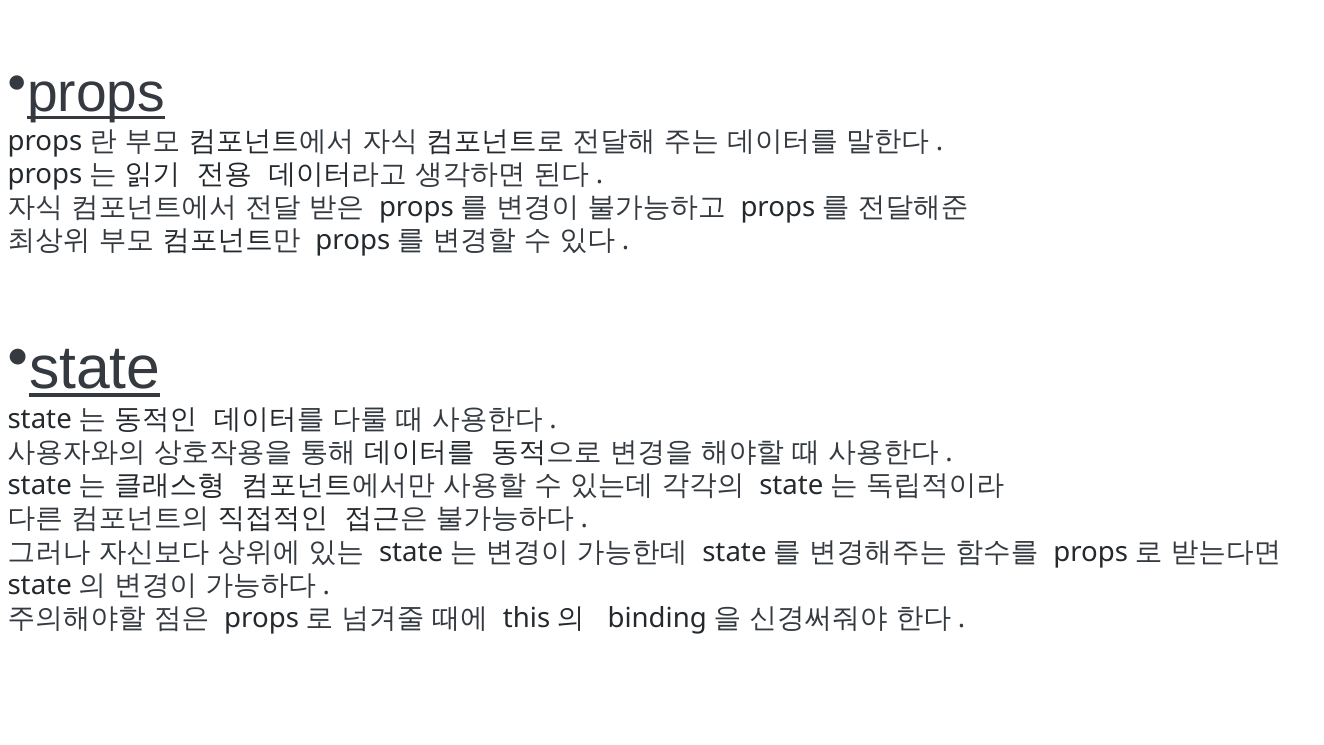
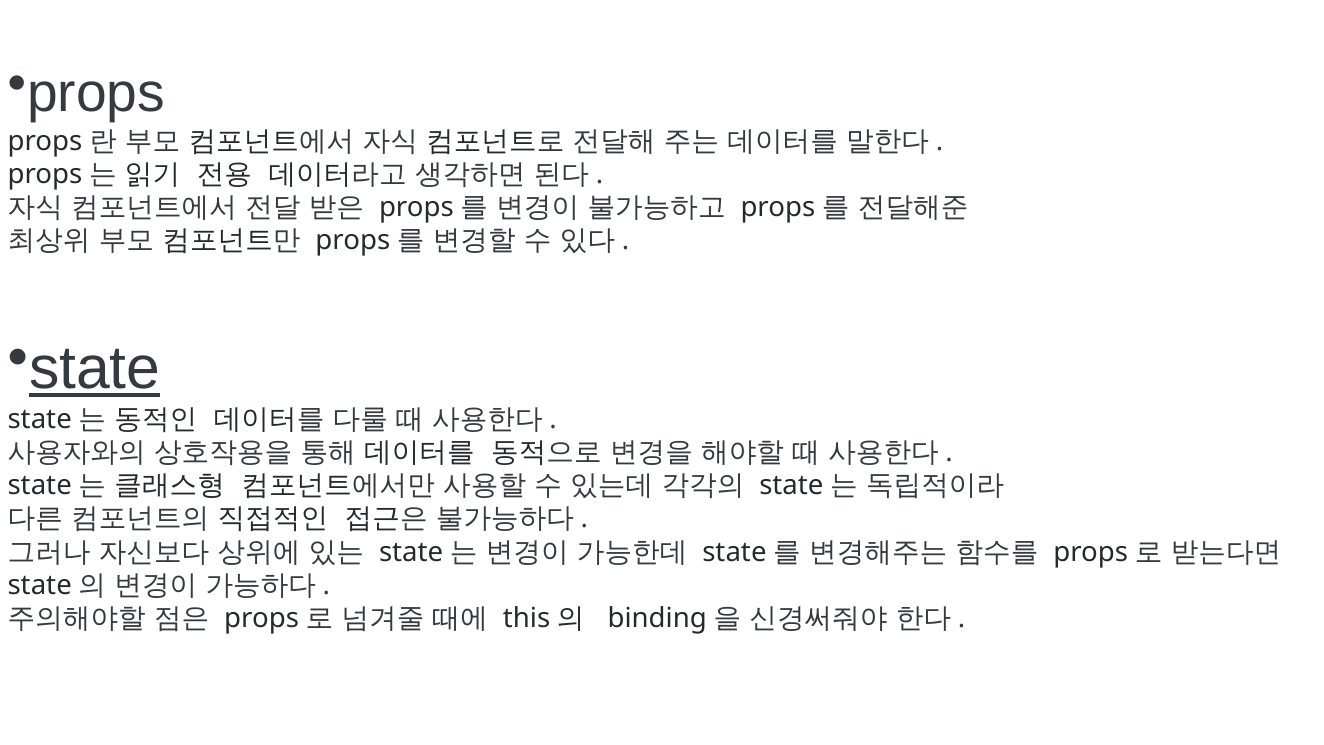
props underline: present -> none (96, 94)
